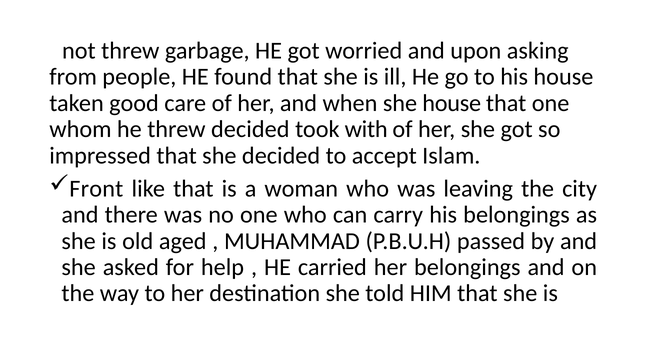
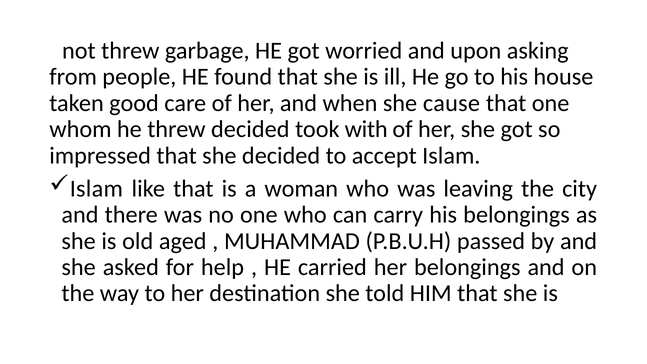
she house: house -> cause (451, 103)
Front: Front -> Islam (96, 189)
